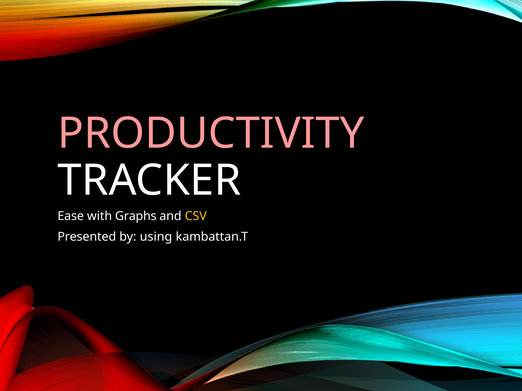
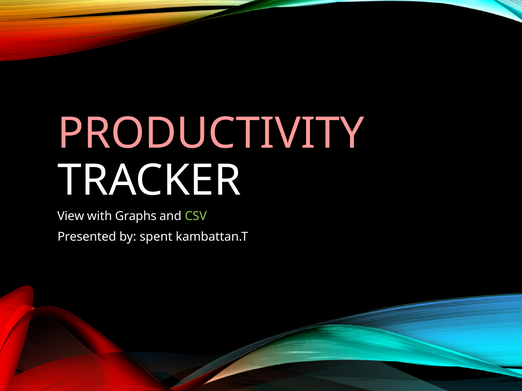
Ease: Ease -> View (71, 217)
CSV colour: yellow -> light green (196, 217)
using: using -> spent (156, 237)
